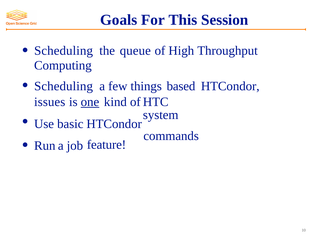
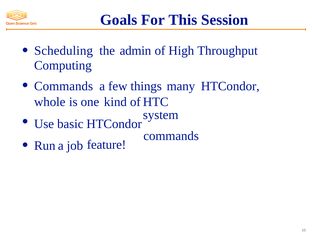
queue: queue -> admin (135, 51)
Scheduling: Scheduling -> Commands (64, 86)
based: based -> many (181, 86)
issues: issues -> whole (50, 102)
one underline: present -> none (90, 102)
